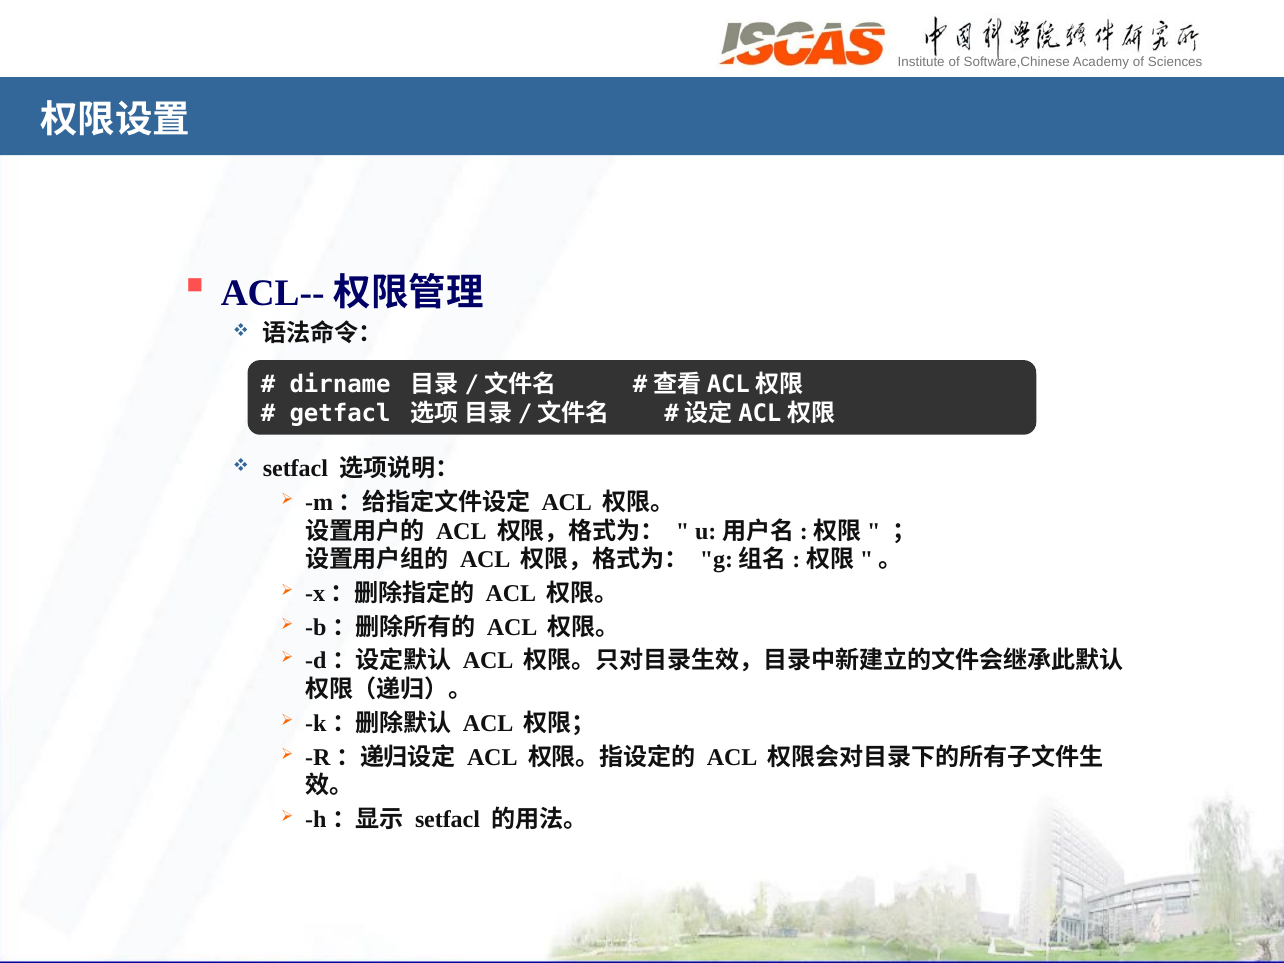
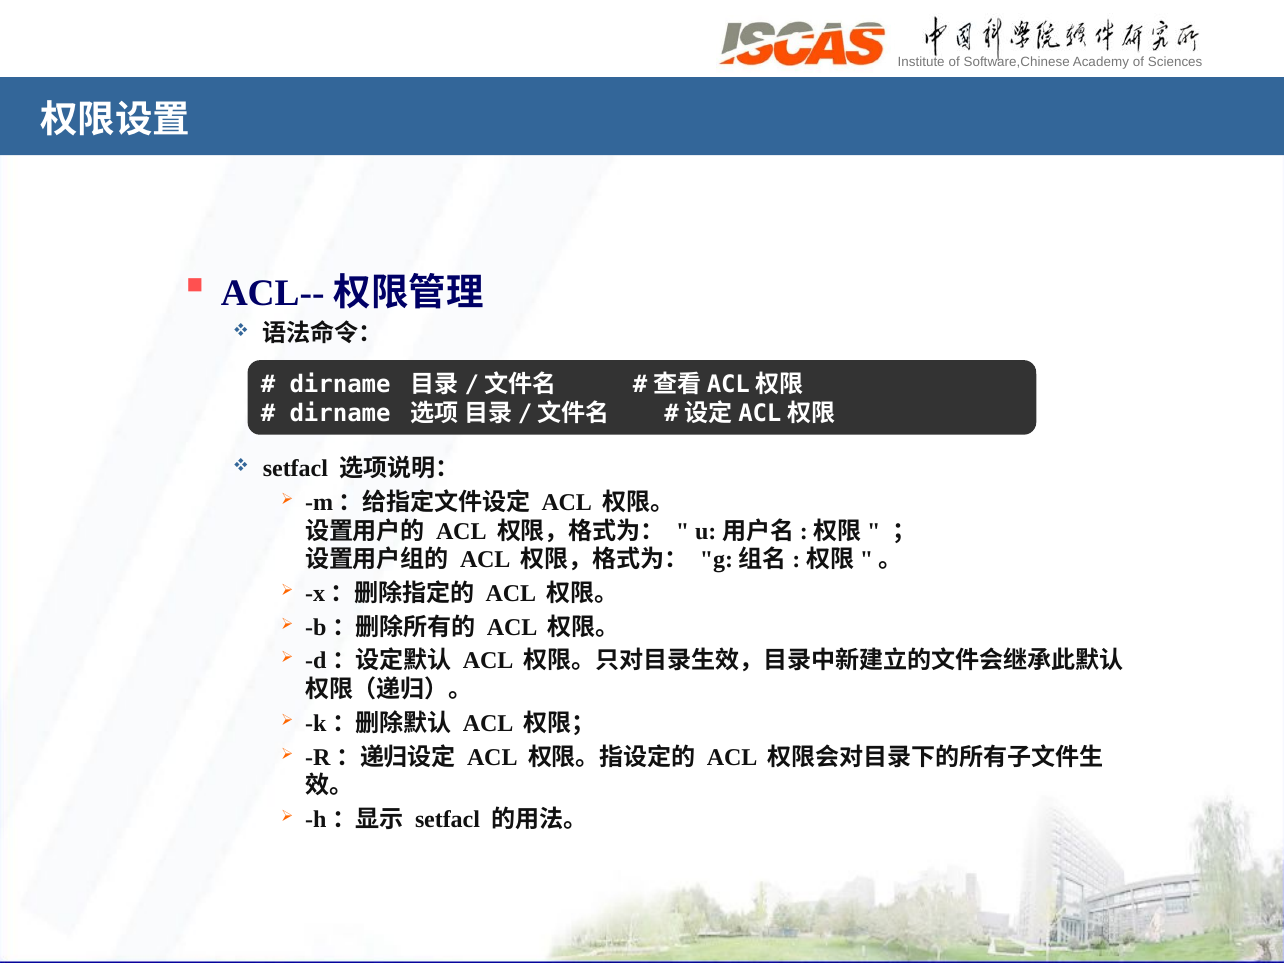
getfacl: getfacl -> dirname (340, 414)
